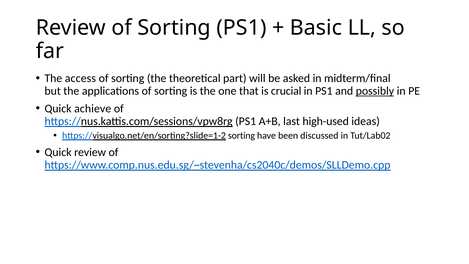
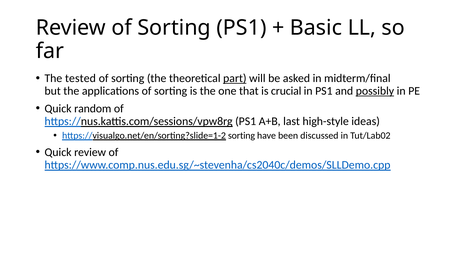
access: access -> tested (80, 78)
part underline: none -> present (235, 78)
achieve: achieve -> random (93, 108)
high-used: high-used -> high-style (326, 121)
